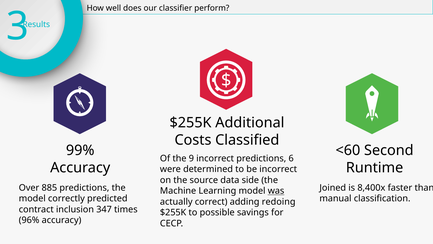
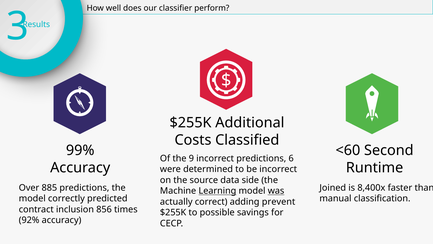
Learning underline: none -> present (217, 191)
redoing: redoing -> prevent (279, 201)
347: 347 -> 856 (104, 209)
96%: 96% -> 92% (29, 220)
